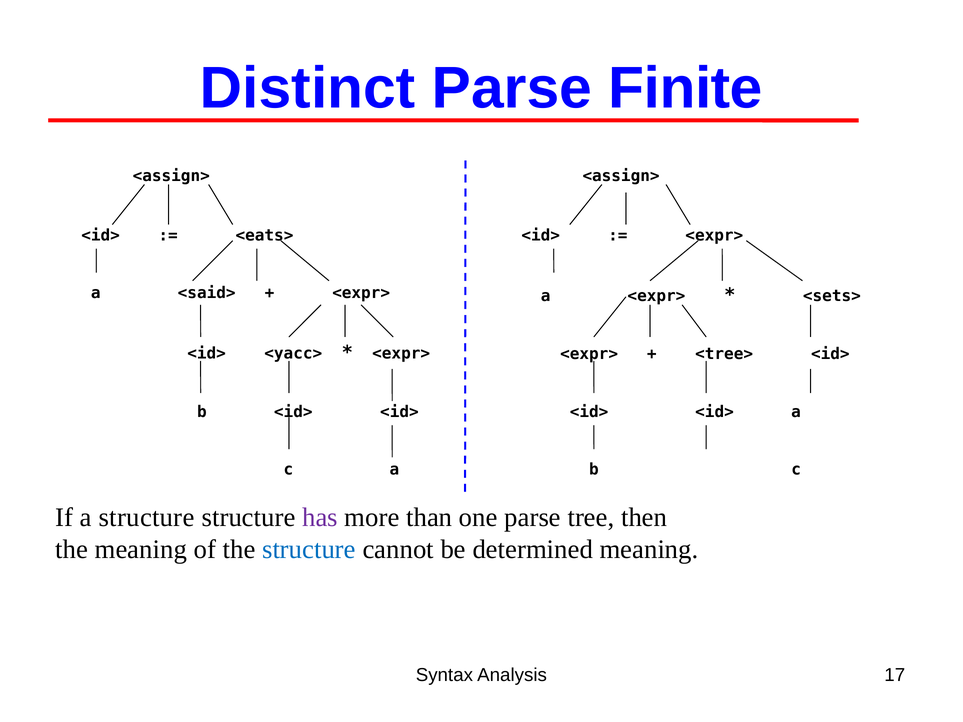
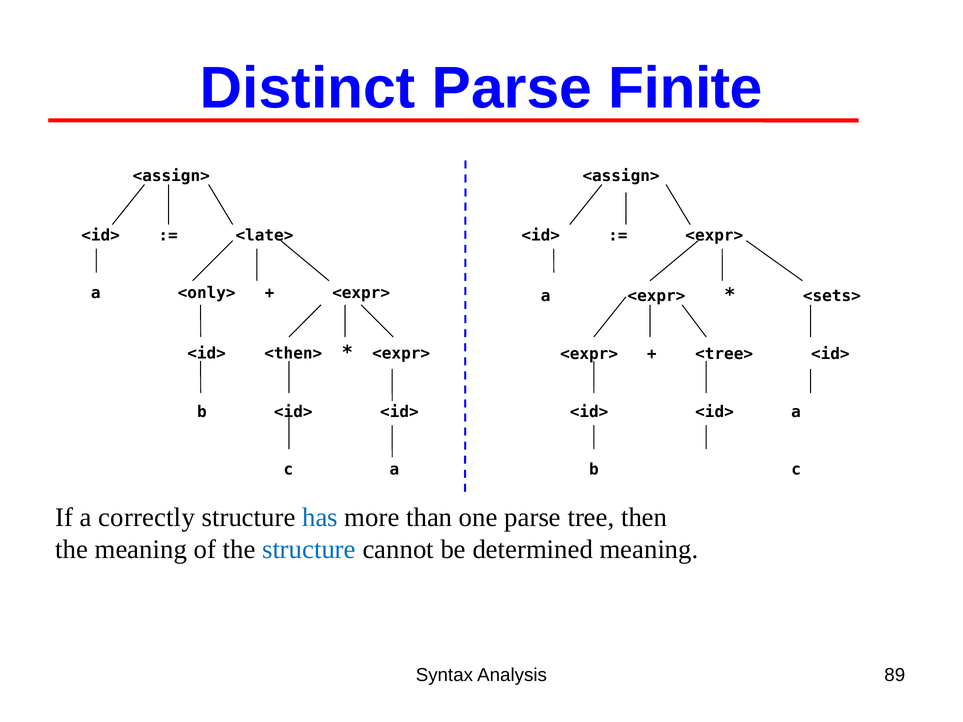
<eats>: <eats> -> <late> (264, 235)
<said>: <said> -> <only> (207, 293)
<yacc>: <yacc> -> <then> (293, 354)
a structure: structure -> correctly (147, 518)
has colour: purple -> blue (320, 518)
17: 17 -> 89 (895, 675)
